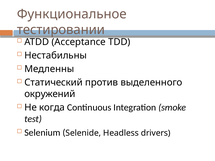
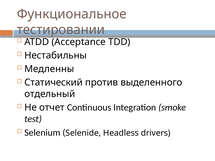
окружений: окружений -> отдельный (50, 94)
когда: когда -> отчет (52, 108)
